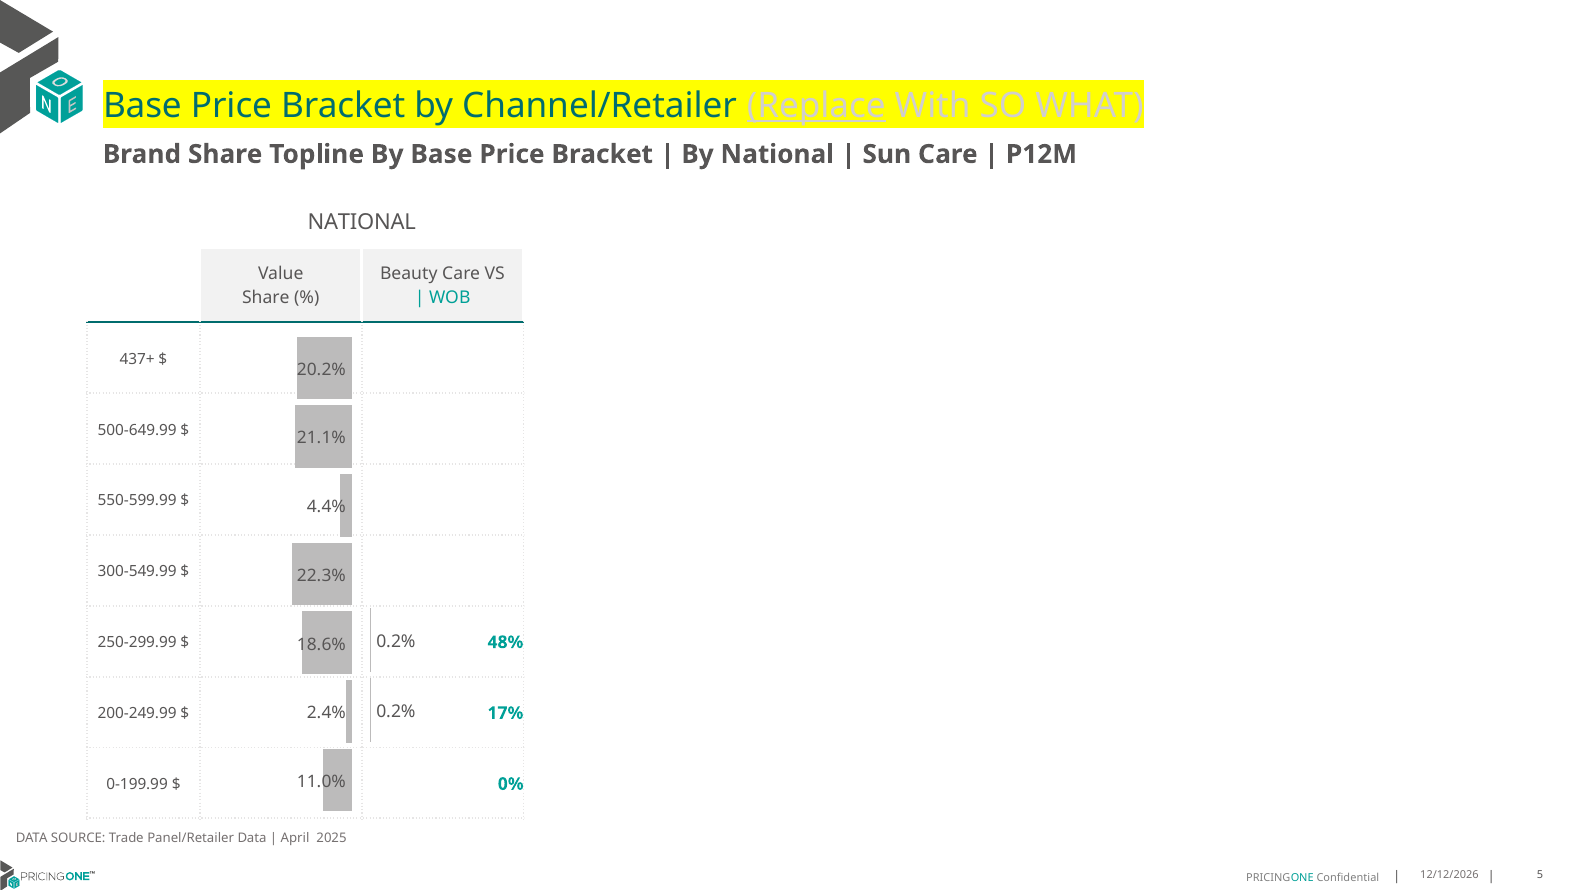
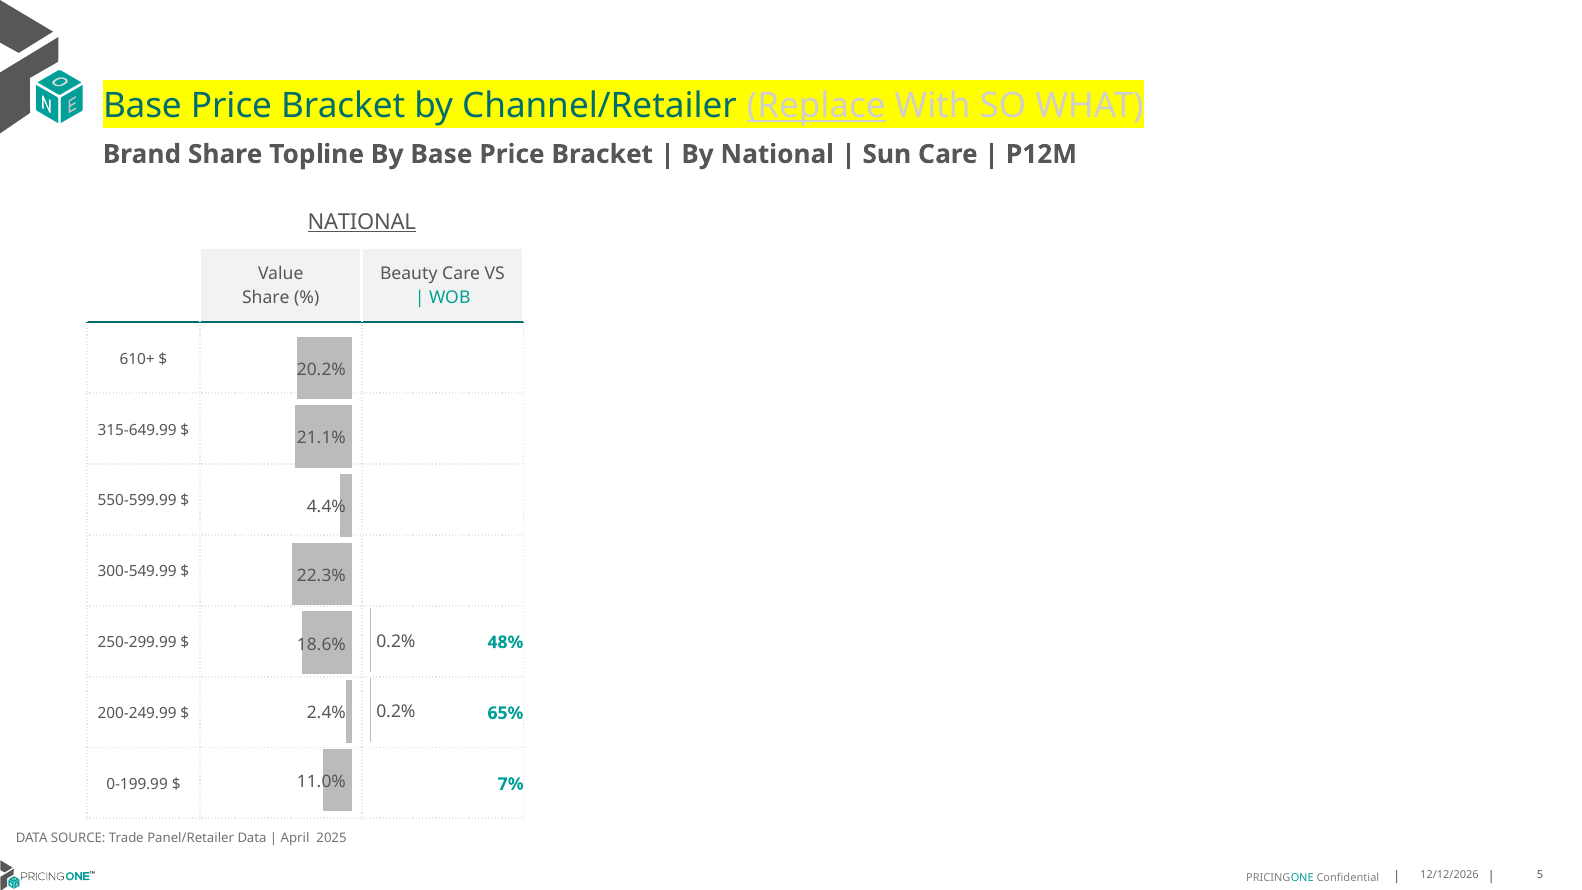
NATIONAL underline: none -> present (362, 222)
437+: 437+ -> 610+ (137, 359)
500-649.99: 500-649.99 -> 315-649.99 (137, 430)
17%: 17% -> 65% (505, 713)
0%: 0% -> 7% (511, 784)
